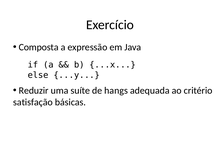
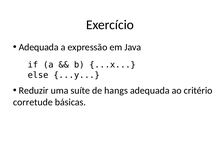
Composta: Composta -> Adequada (39, 47)
satisfação: satisfação -> corretude (33, 102)
